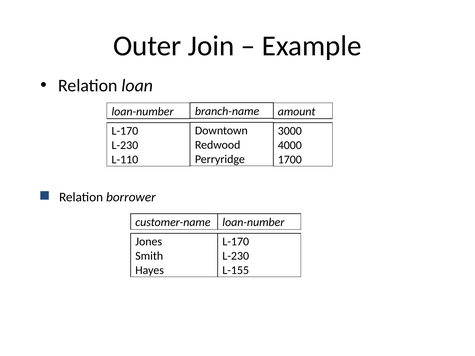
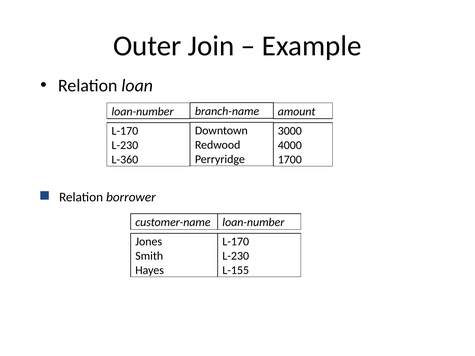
L-110: L-110 -> L-360 (125, 160)
